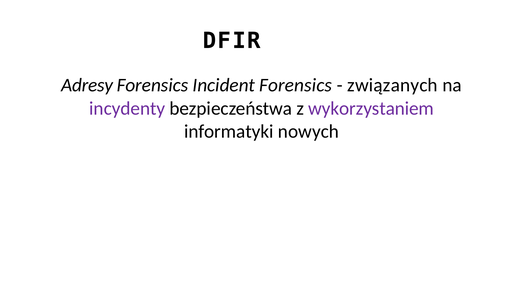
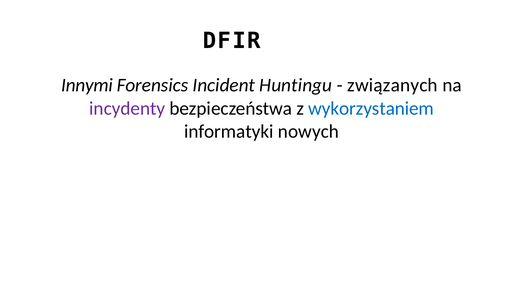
Adresy: Adresy -> Innymi (87, 85)
Incident Forensics: Forensics -> Huntingu (296, 85)
wykorzystaniem colour: purple -> blue (371, 108)
